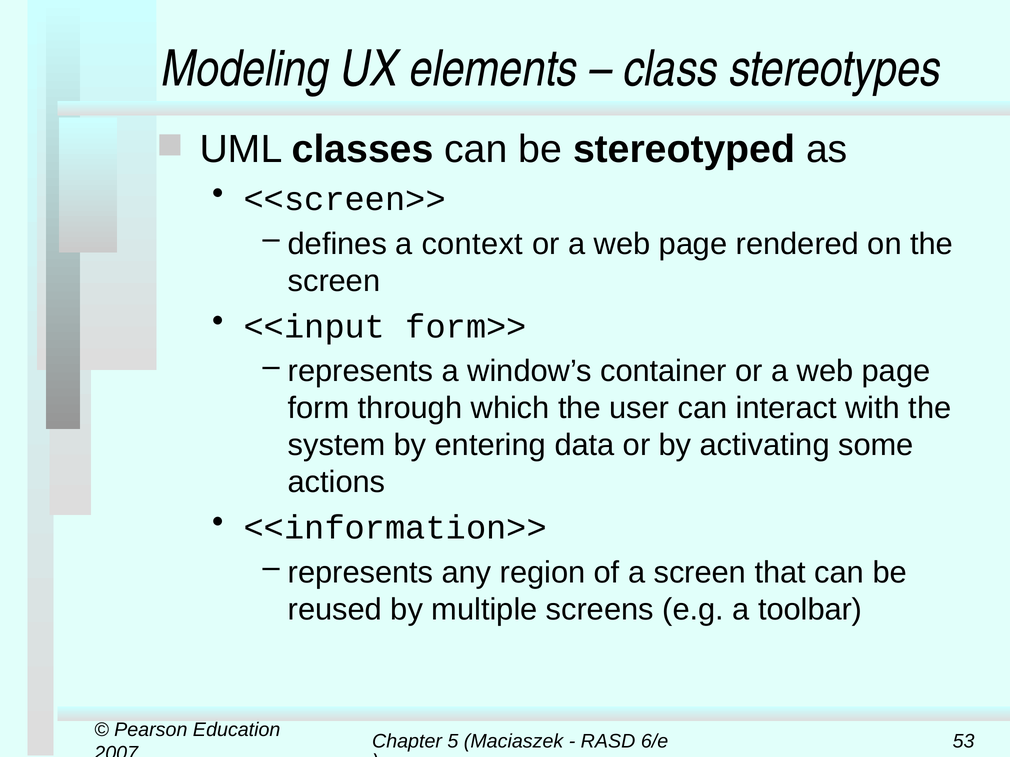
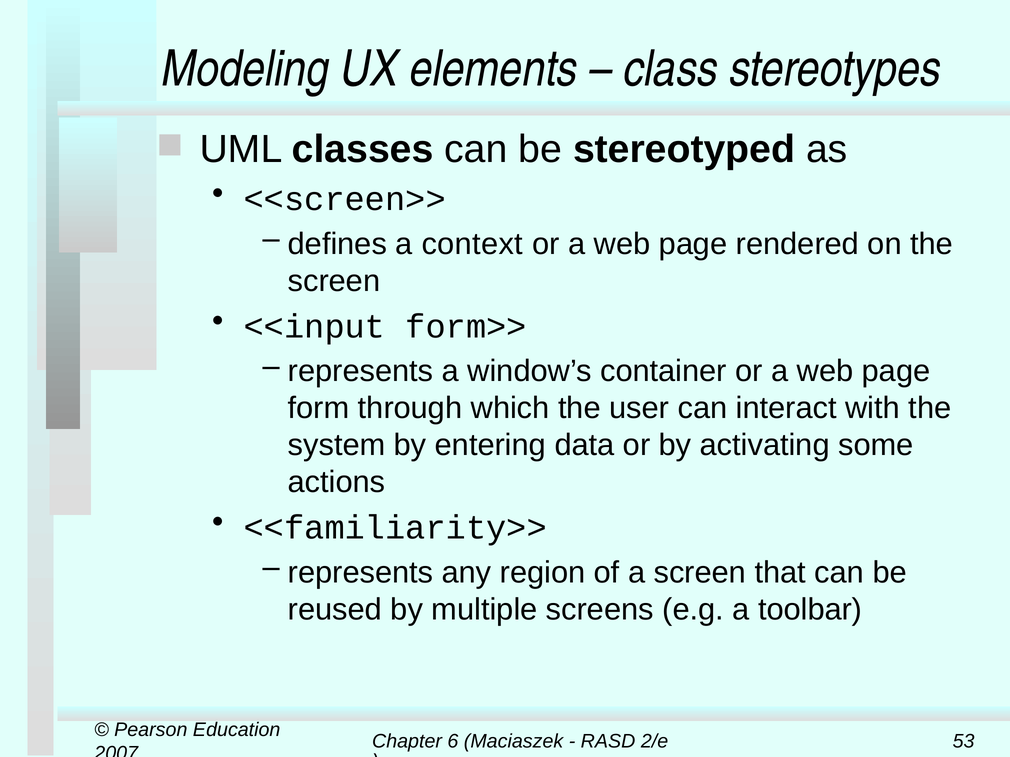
<<information>>: <<information>> -> <<familiarity>> (395, 528)
5: 5 -> 6 (453, 742)
6/e: 6/e -> 2/e (655, 742)
